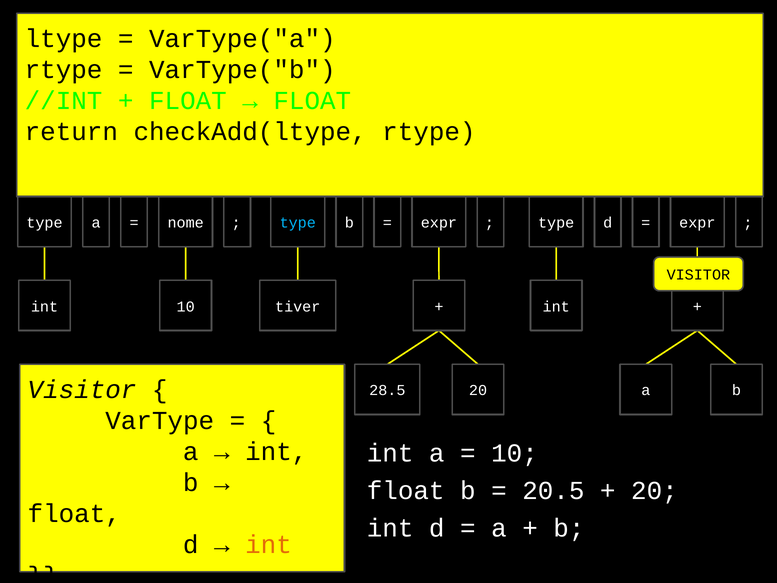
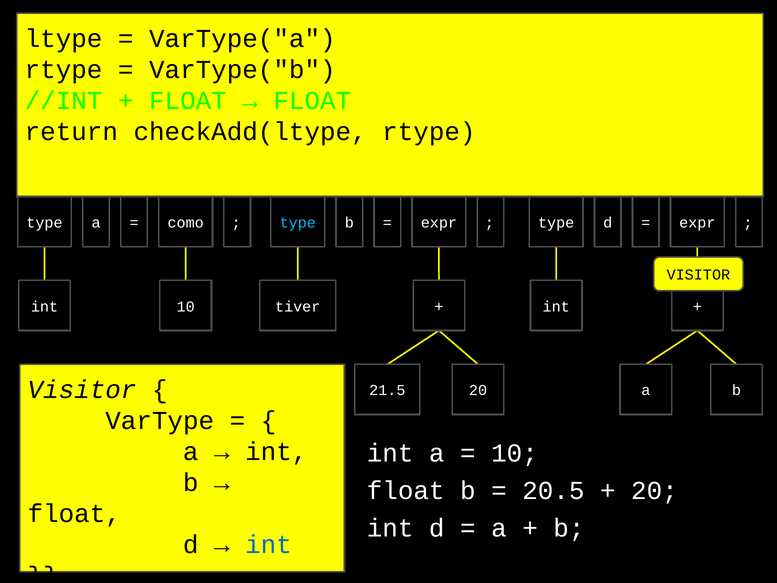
nome: nome -> como (186, 223)
28.5: 28.5 -> 21.5 (387, 390)
int colour: orange -> blue (268, 545)
